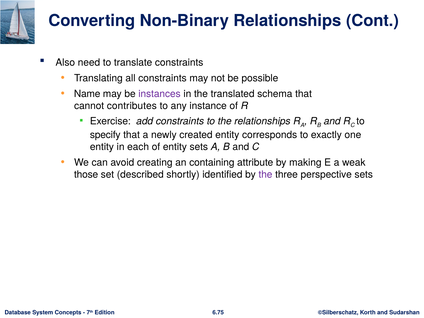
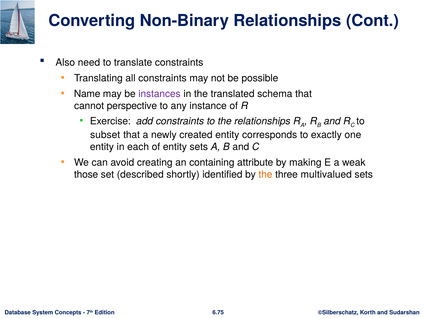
contributes: contributes -> perspective (132, 106)
specify: specify -> subset (105, 135)
the colour: purple -> orange (265, 174)
perspective: perspective -> multivalued (326, 174)
